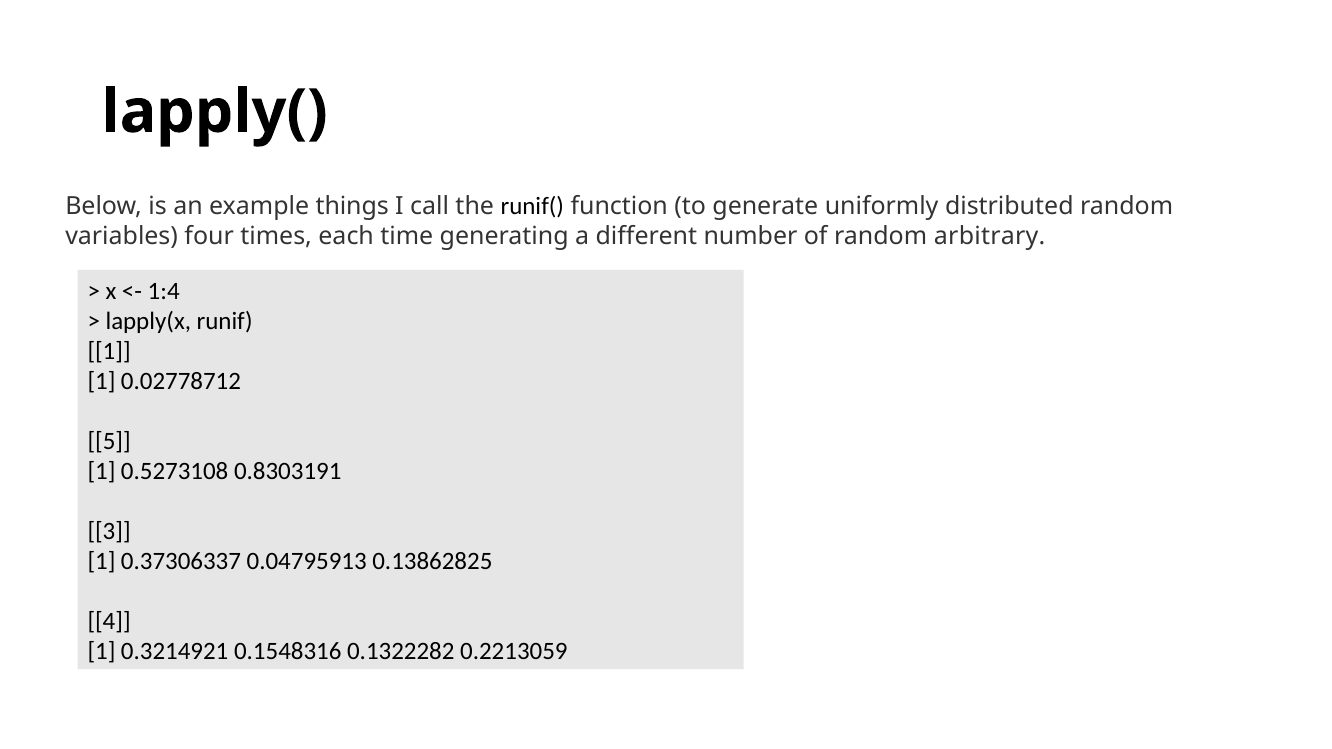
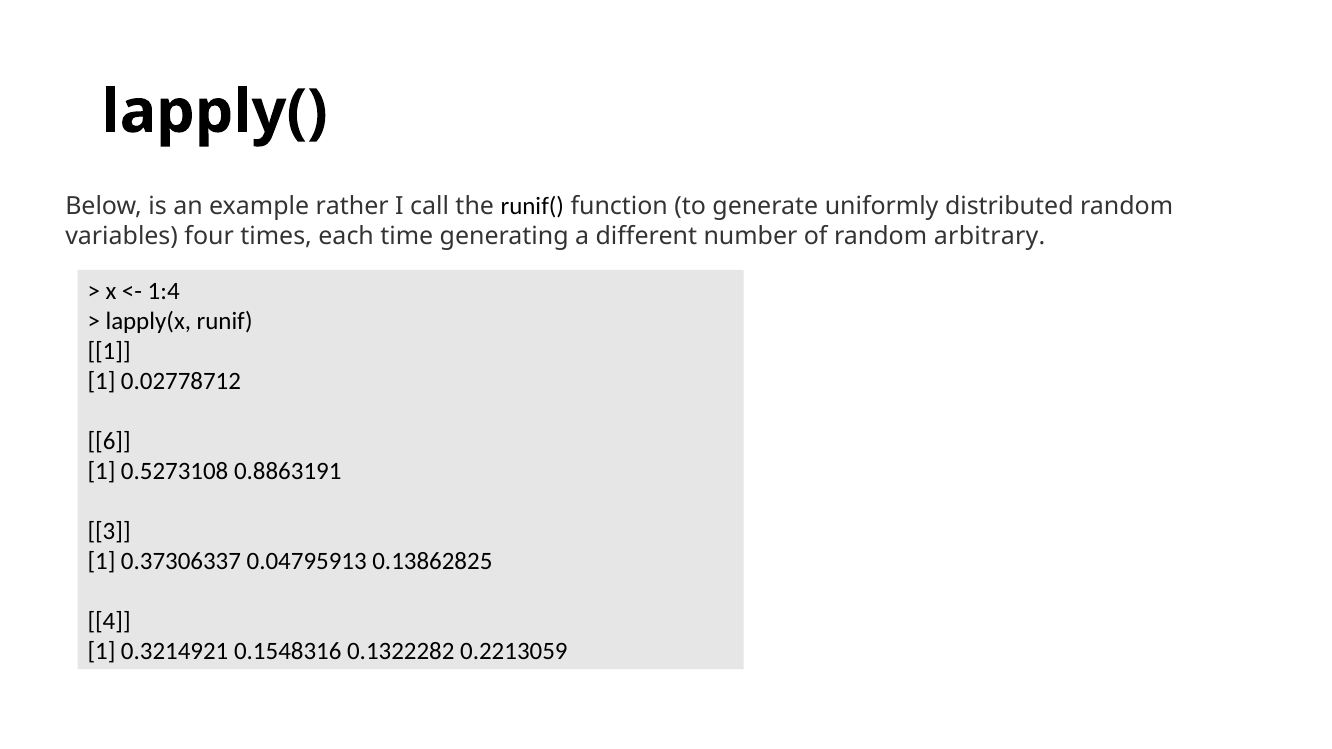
things: things -> rather (352, 206)
5: 5 -> 6 (109, 441)
0.8303191: 0.8303191 -> 0.8863191 (288, 471)
